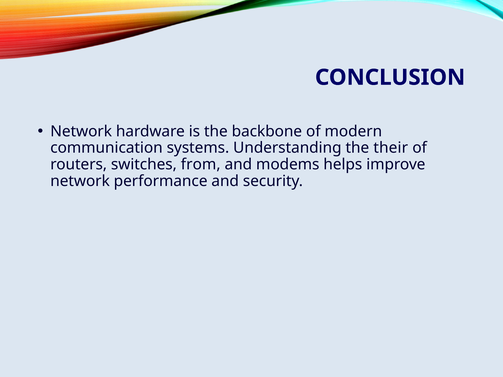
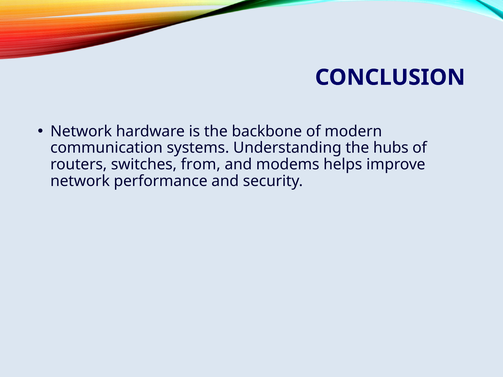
their: their -> hubs (391, 148)
